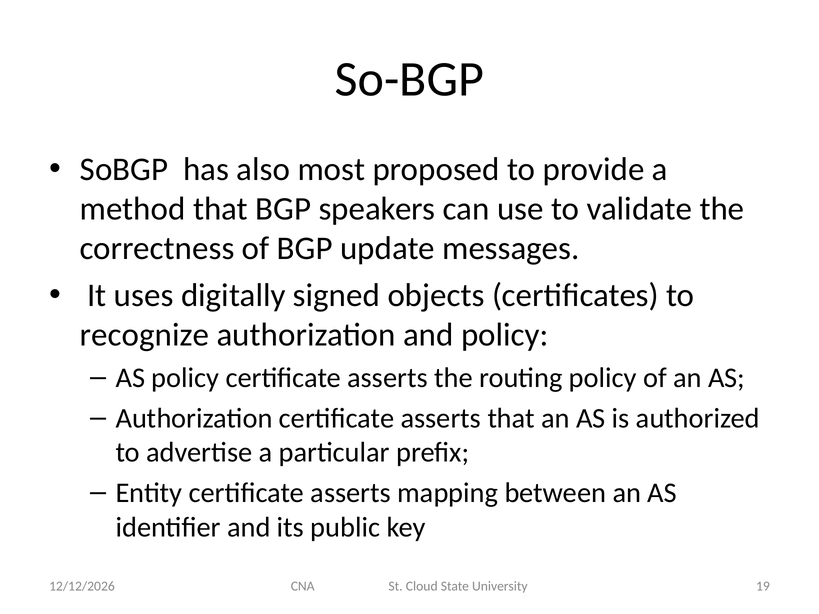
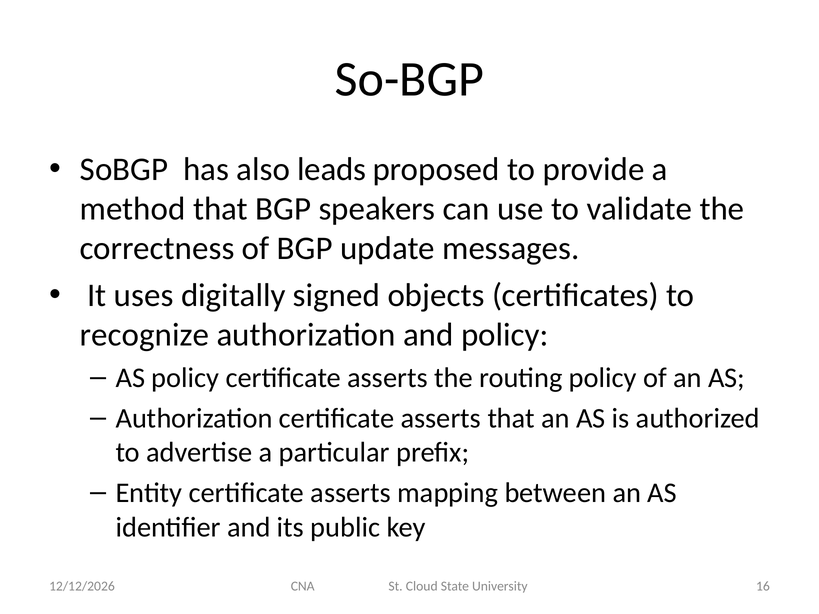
most: most -> leads (332, 170)
19: 19 -> 16 (763, 586)
